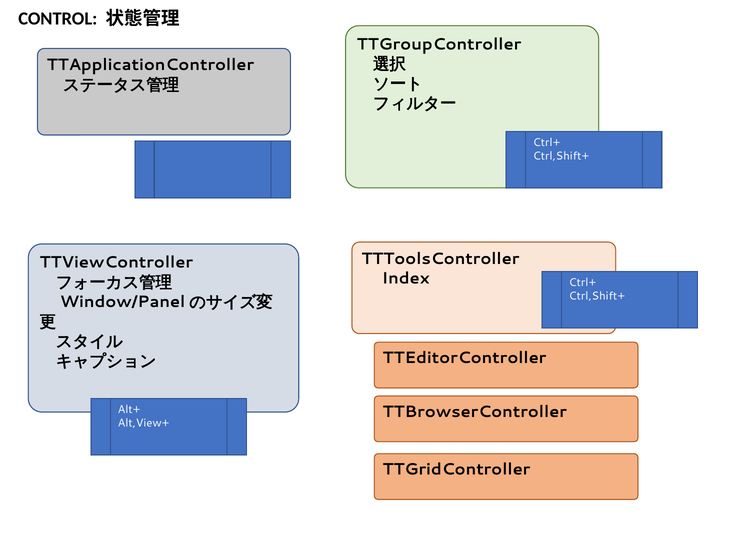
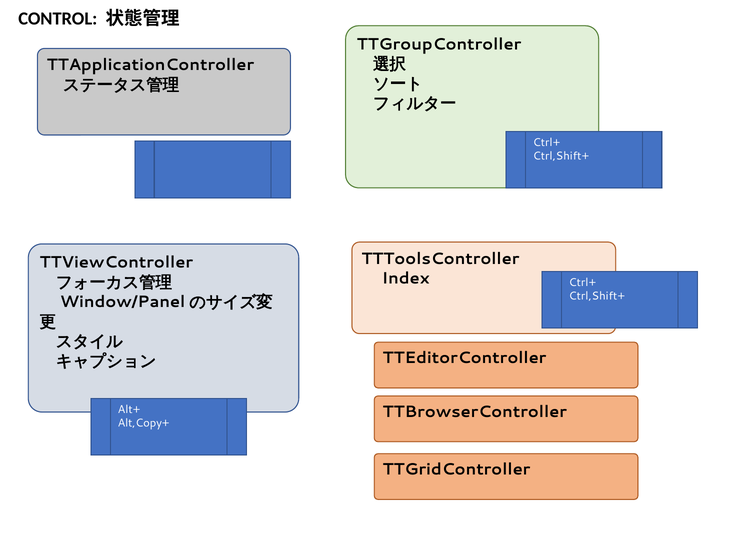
Alt,View+: Alt,View+ -> Alt,Copy+ (144, 423)
